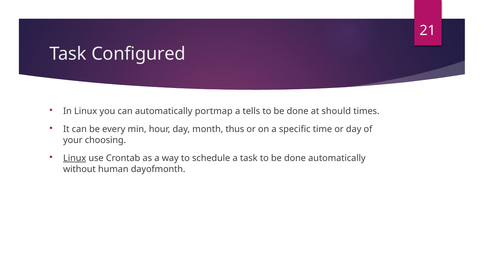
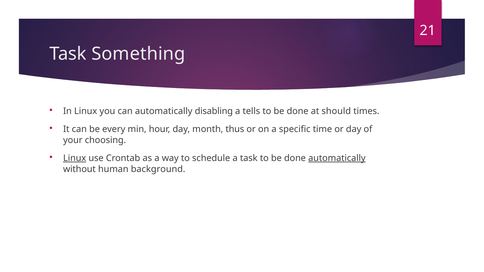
Configured: Configured -> Something (138, 54)
portmap: portmap -> disabling (214, 111)
automatically underline: none -> present (337, 158)
dayofmonth: dayofmonth -> background (158, 169)
